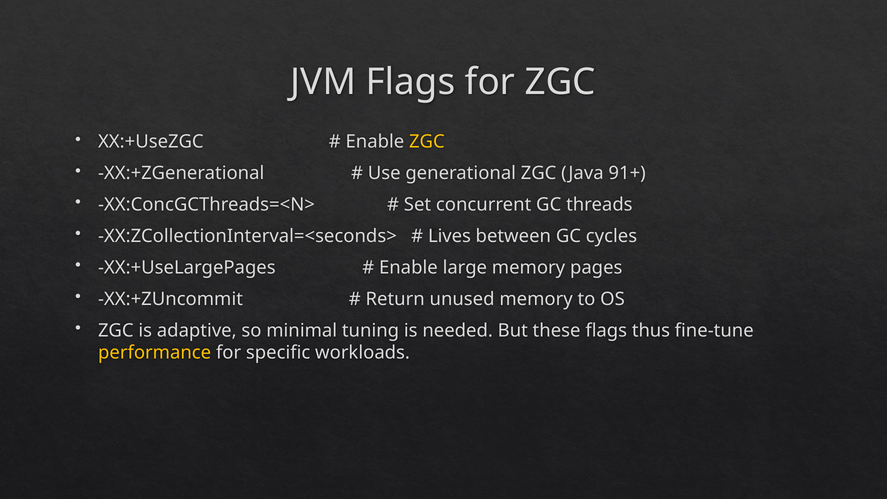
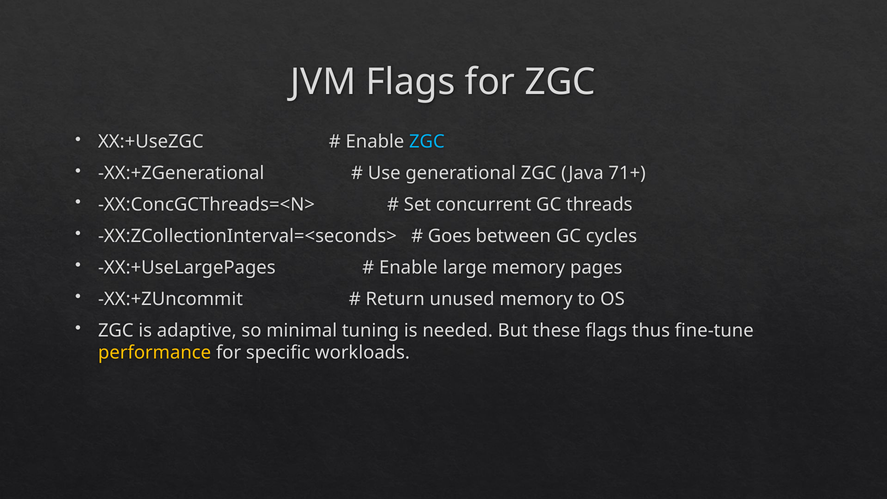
ZGC colour: yellow -> light blue (427, 142)
91+: 91+ -> 71+ (627, 173)
Lives: Lives -> Goes (450, 236)
